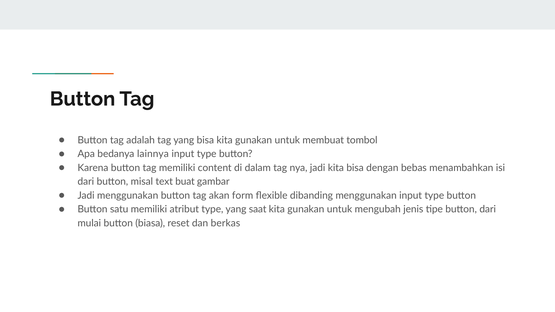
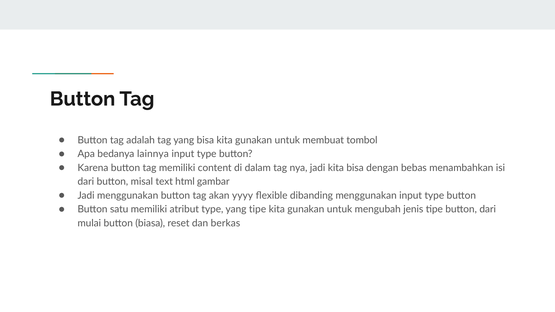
buat: buat -> html (185, 182)
form: form -> yyyy (243, 196)
yang saat: saat -> tipe (258, 209)
